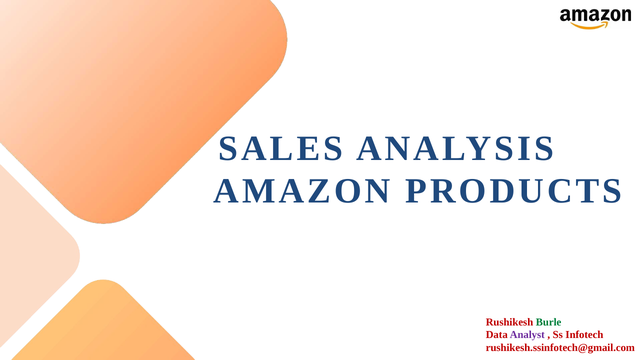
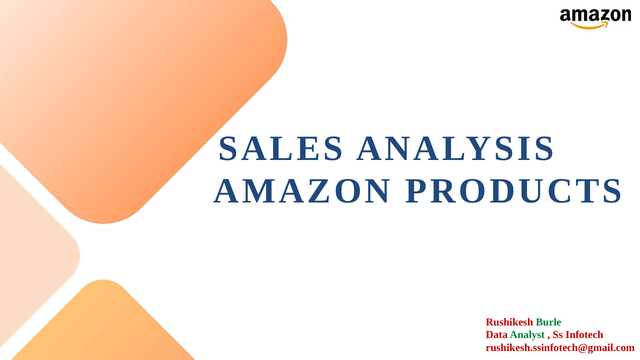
Analyst colour: purple -> green (527, 335)
